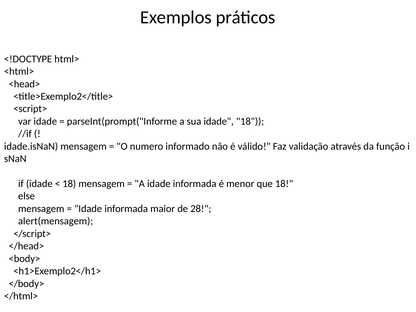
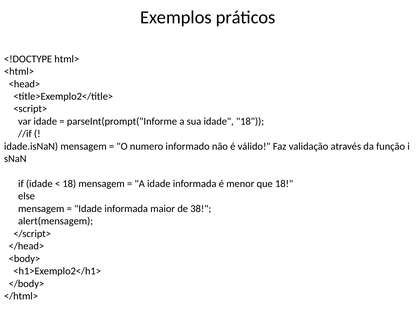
28: 28 -> 38 (201, 209)
